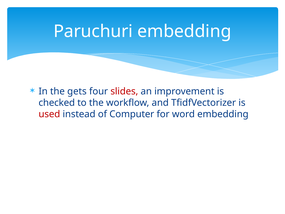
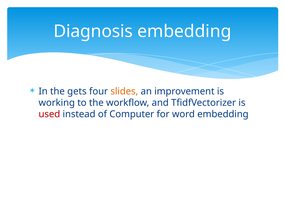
Paruchuri: Paruchuri -> Diagnosis (93, 31)
slides colour: red -> orange (124, 91)
checked: checked -> working (57, 103)
